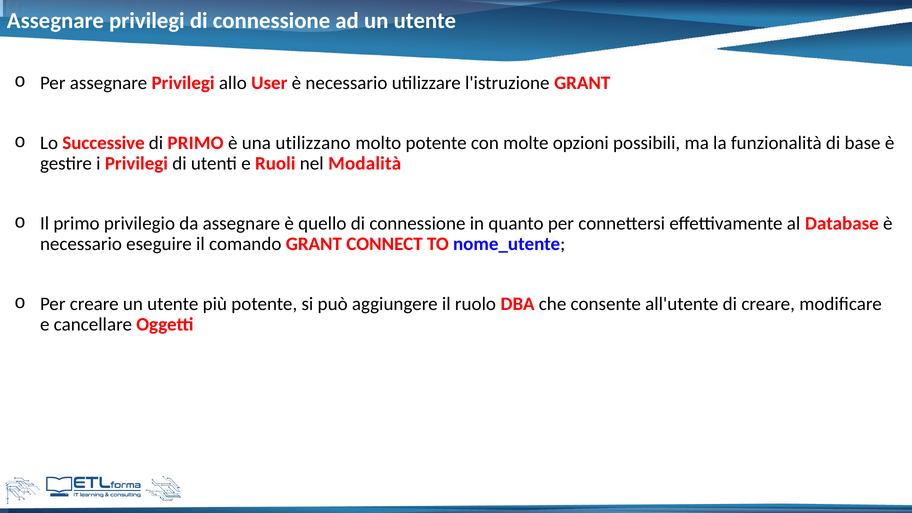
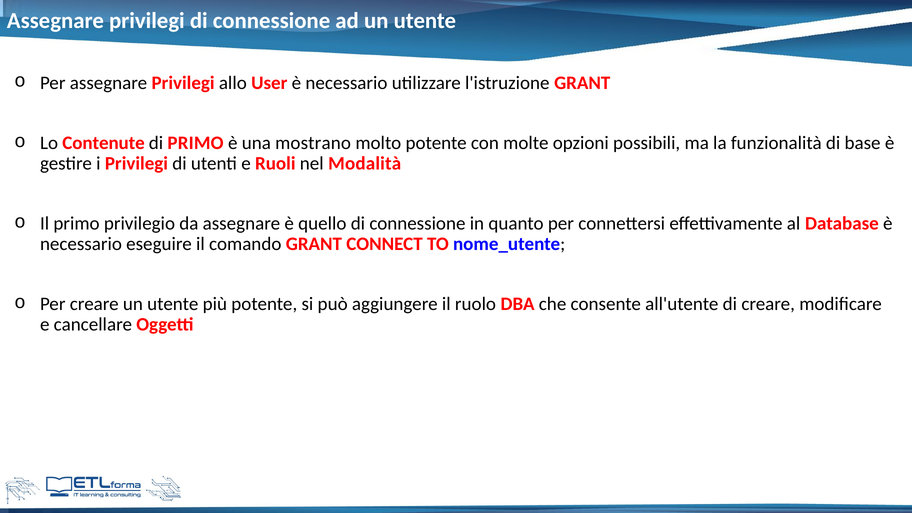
Successive: Successive -> Contenute (104, 143)
utilizzano: utilizzano -> mostrano (313, 143)
